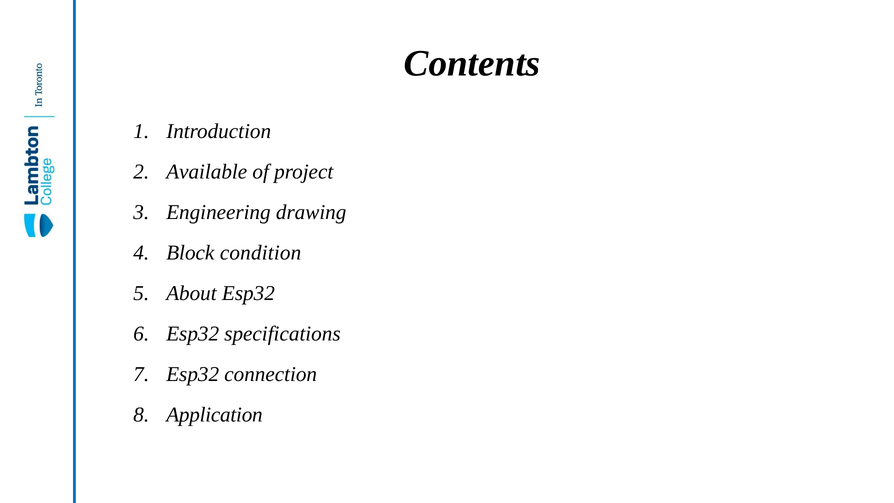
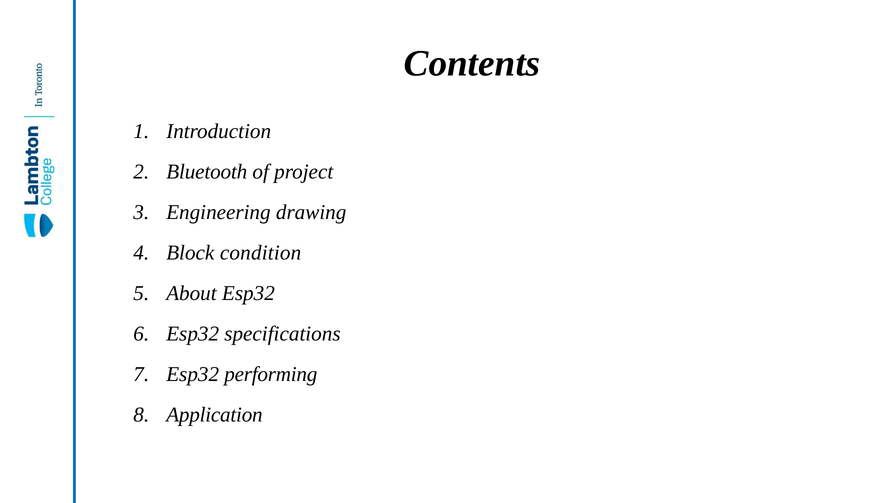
Available: Available -> Bluetooth (207, 172)
connection: connection -> performing (271, 374)
